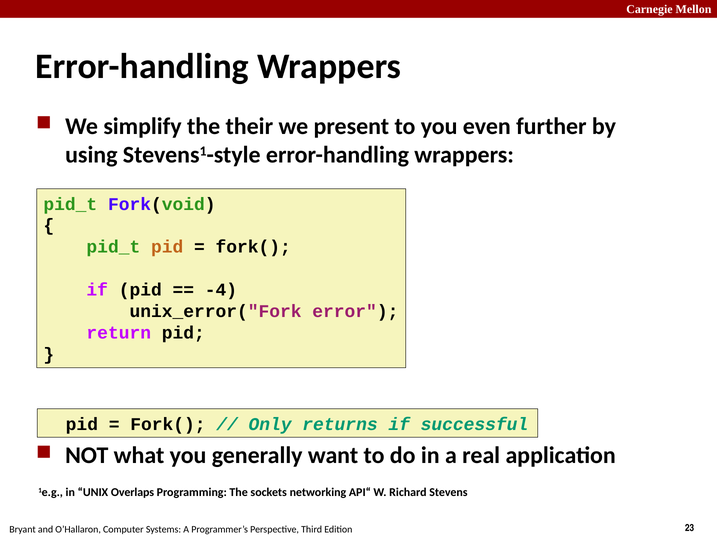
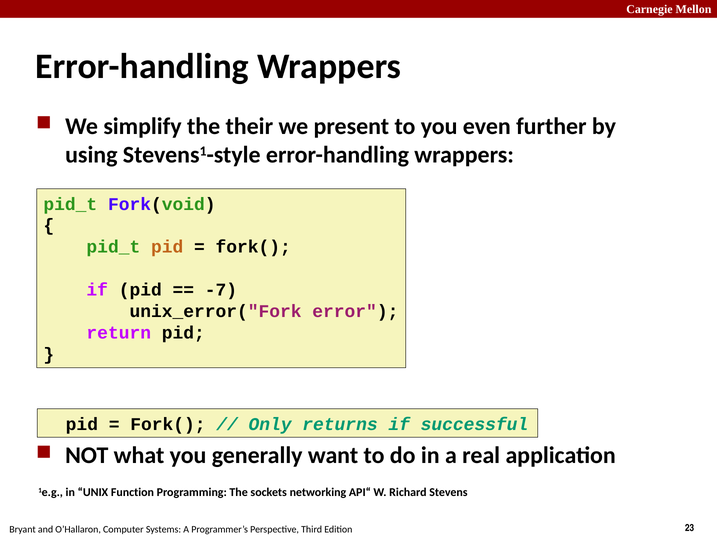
-4: -4 -> -7 (221, 290)
Overlaps: Overlaps -> Function (132, 493)
